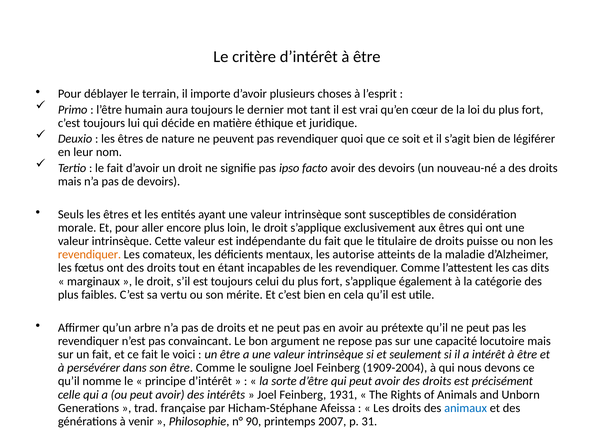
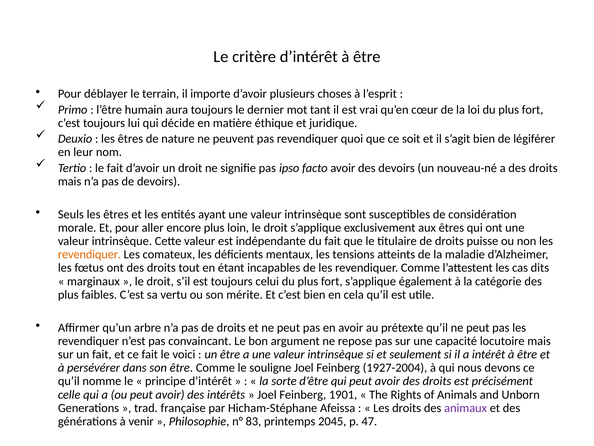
autorise: autorise -> tensions (354, 254)
1909-2004: 1909-2004 -> 1927-2004 (395, 367)
1931: 1931 -> 1901 (343, 394)
animaux colour: blue -> purple (466, 408)
90: 90 -> 83 (253, 421)
2007: 2007 -> 2045 (332, 421)
31: 31 -> 47 (369, 421)
